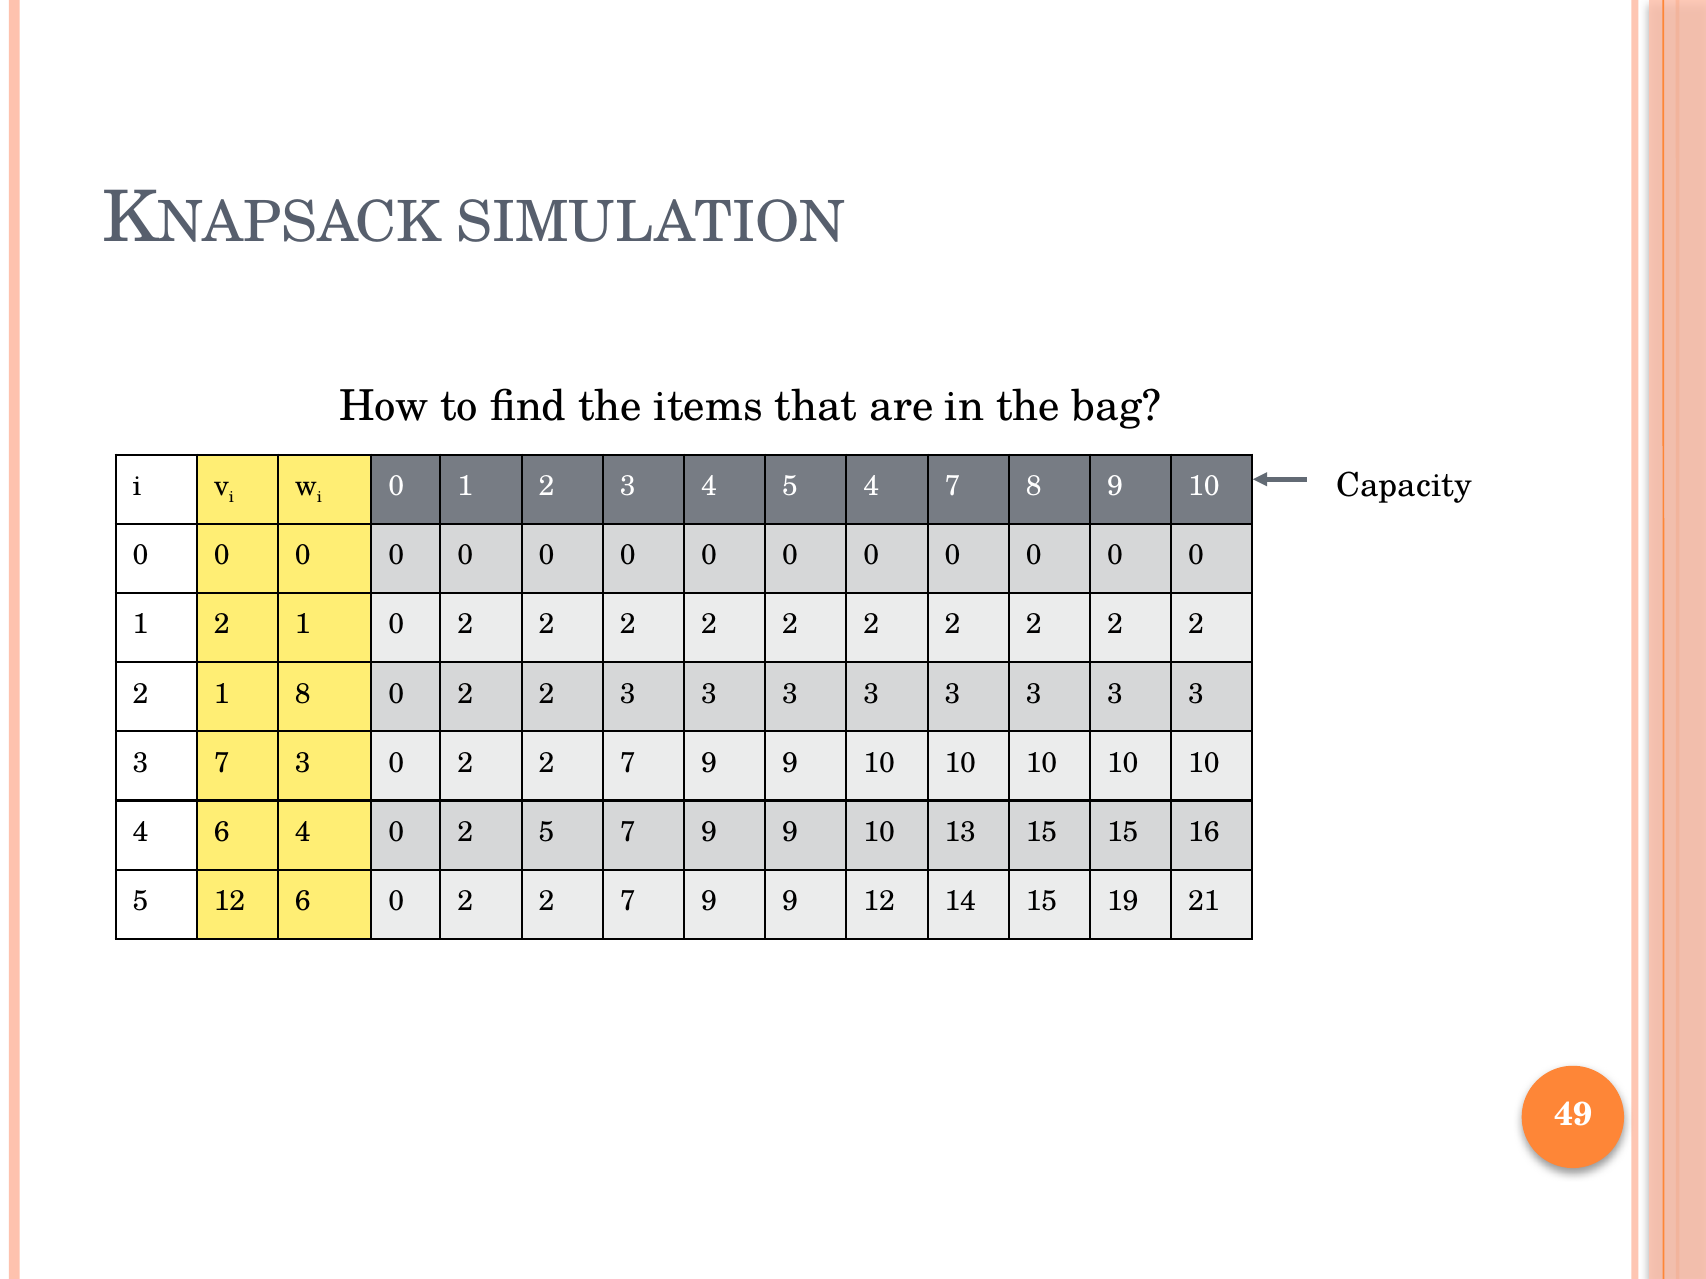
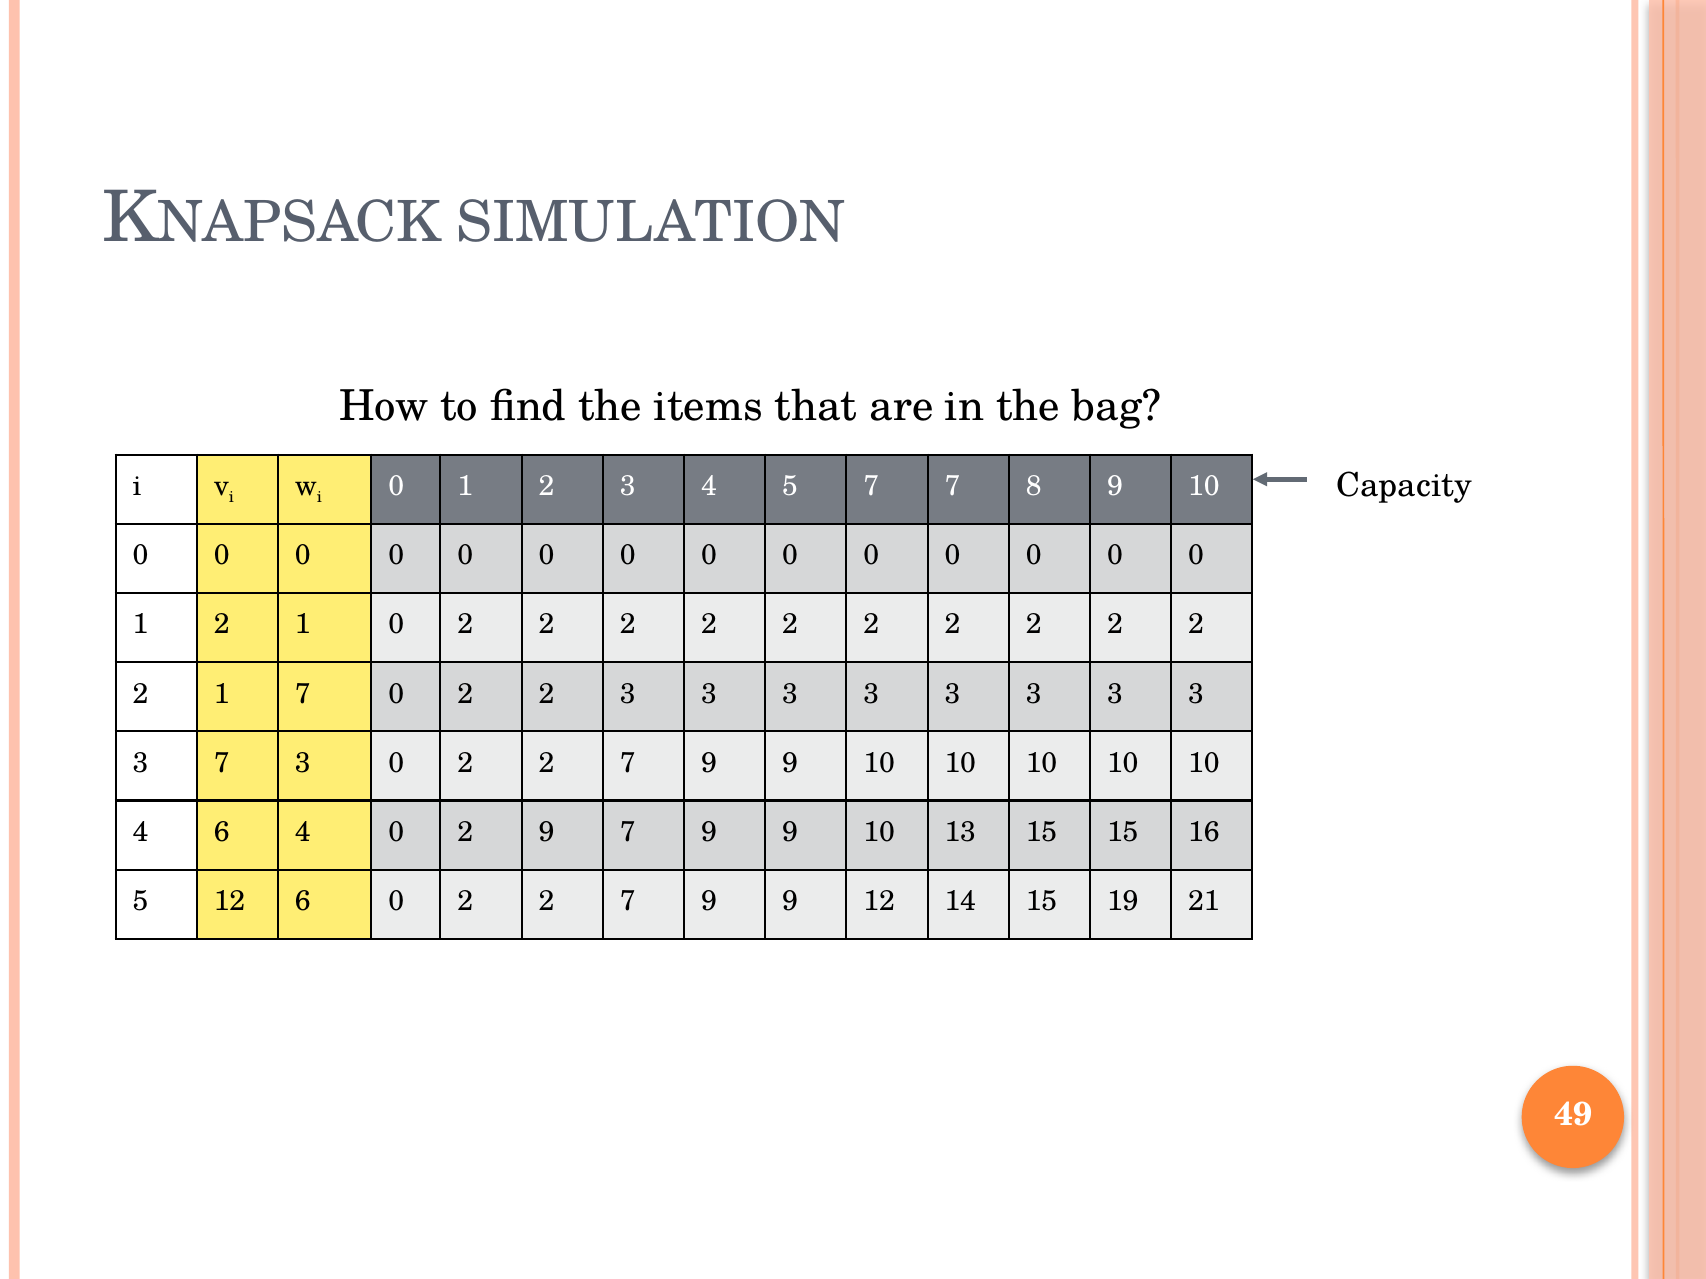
5 4: 4 -> 7 (871, 487)
1 8: 8 -> 7 (303, 694)
2 5: 5 -> 9 (546, 832)
